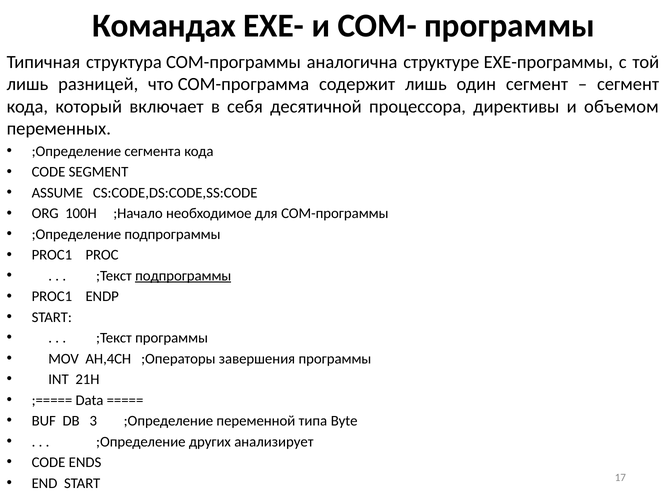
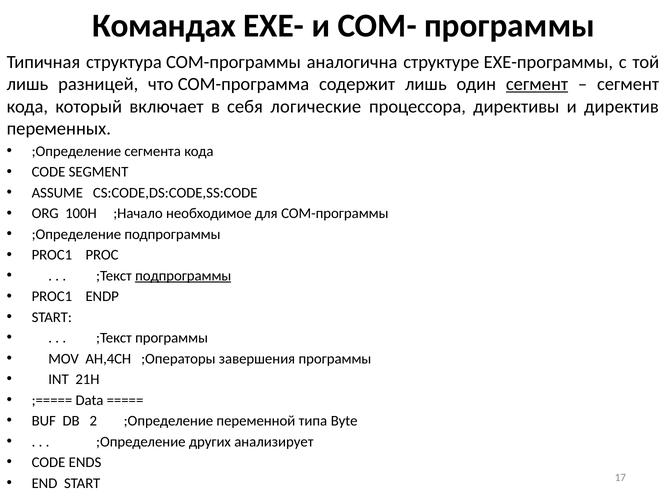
сегмент underline: none -> present (537, 84)
десятичной: десятичной -> логические (316, 106)
объемом: объемом -> директив (621, 106)
3: 3 -> 2 (93, 420)
